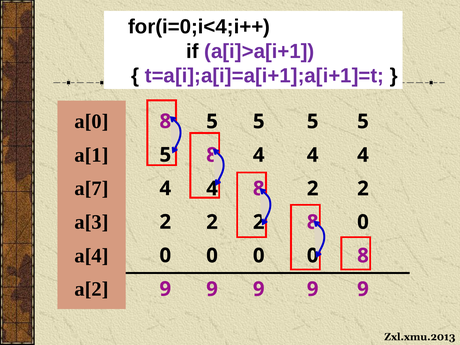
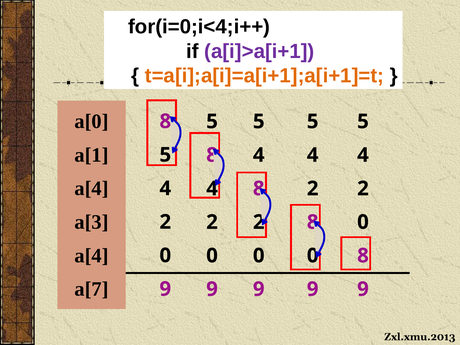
t=a[i];a[i]=a[i+1];a[i+1]=t colour: purple -> orange (264, 76)
a[7: a[7 -> a[4 (92, 189)
a[2: a[2 -> a[7 (92, 289)
